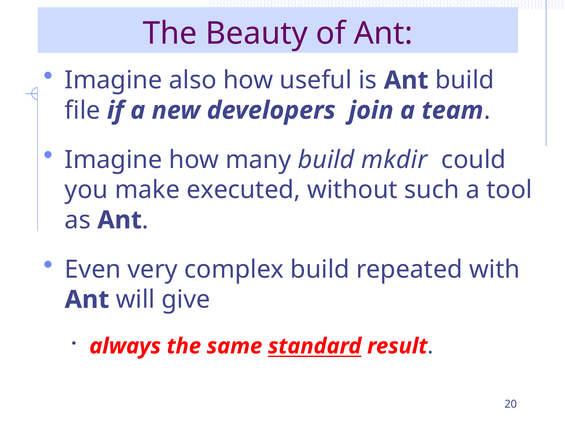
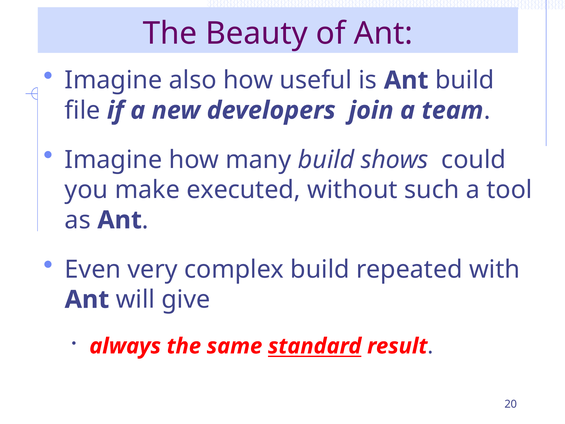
mkdir: mkdir -> shows (395, 160)
